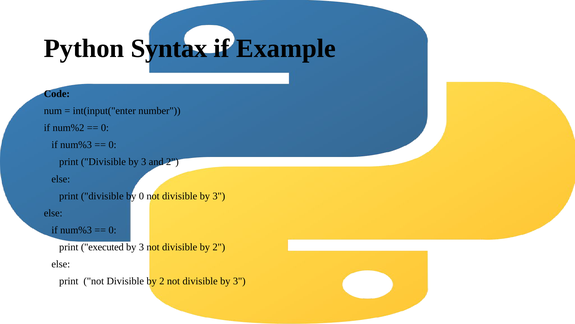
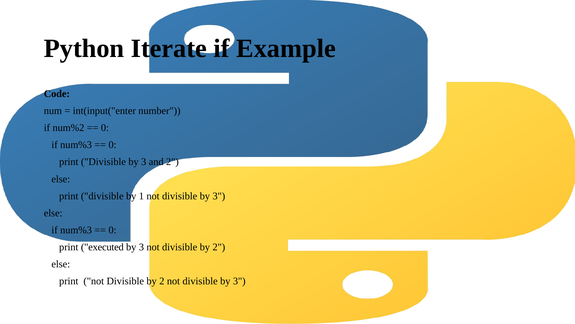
Syntax: Syntax -> Iterate (169, 48)
by 0: 0 -> 1 (141, 196)
